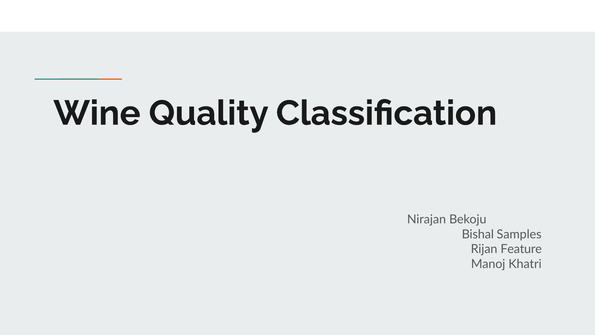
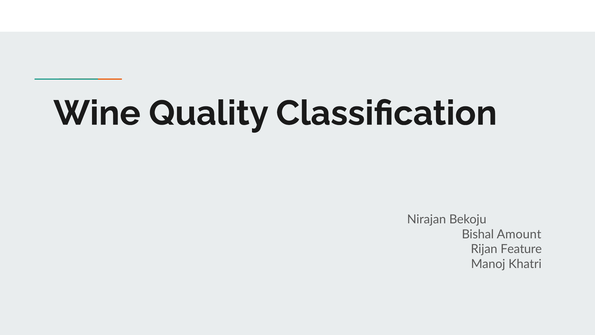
Samples: Samples -> Amount (519, 234)
